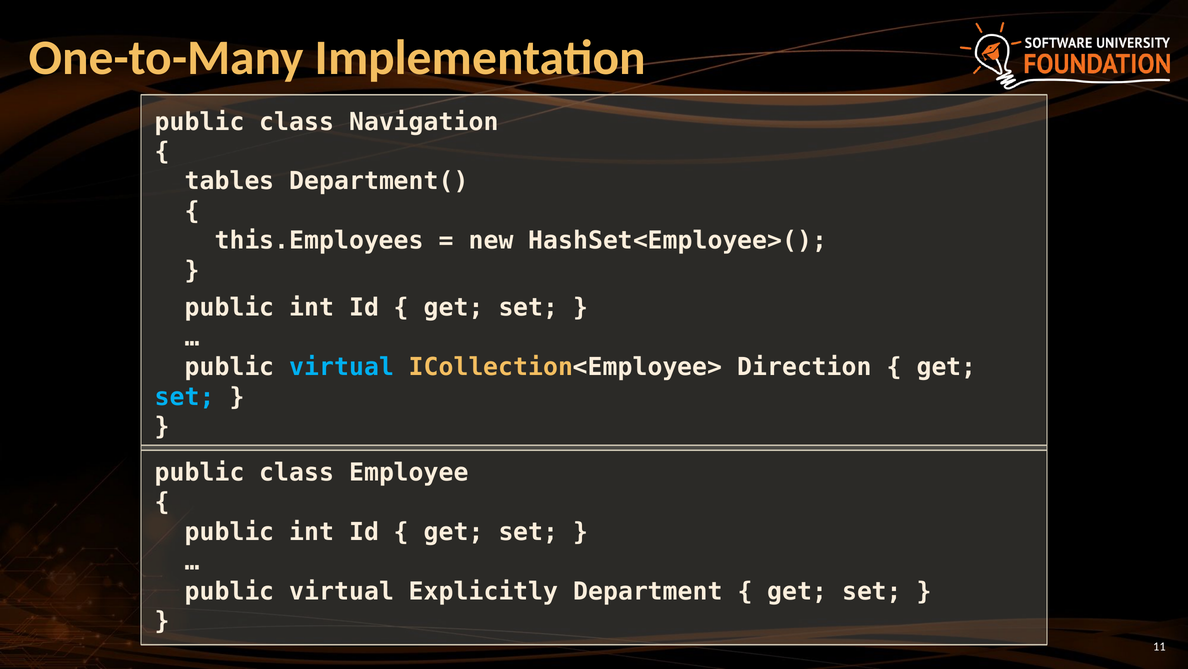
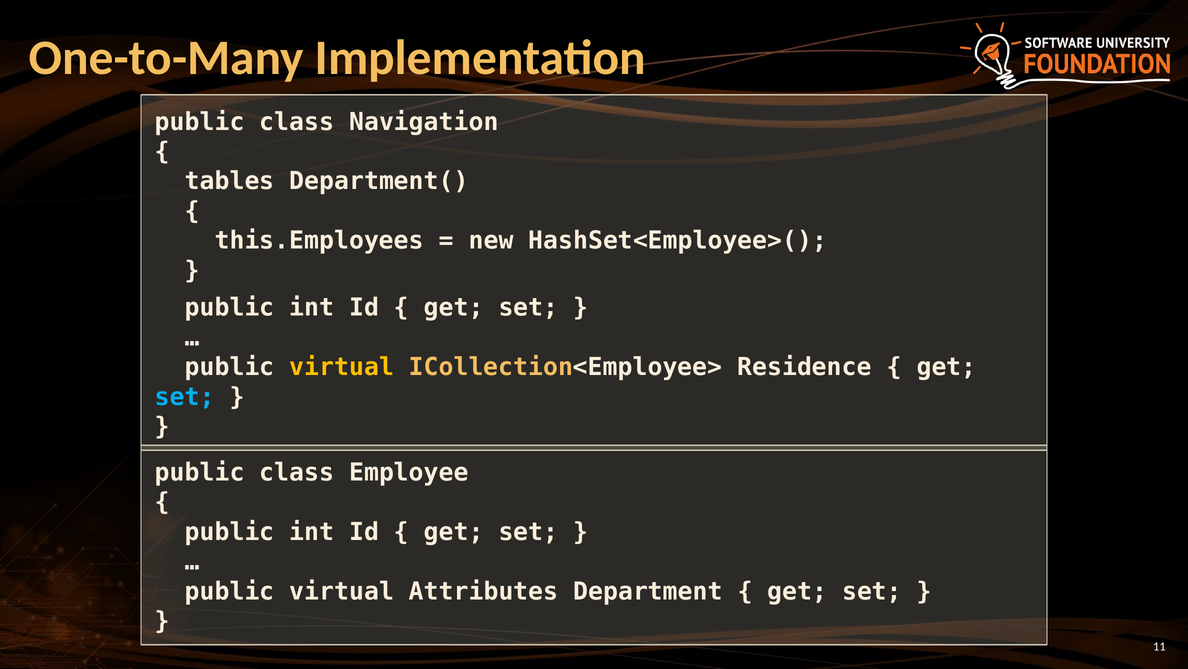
virtual colour: light blue -> yellow (342, 367)
Direction: Direction -> Residence (804, 367)
Explicitly: Explicitly -> Attributes (484, 591)
